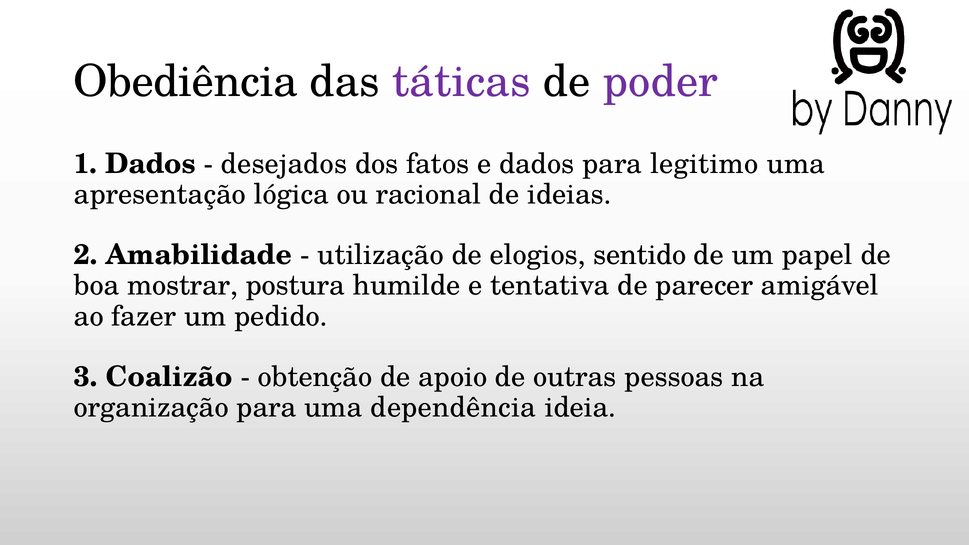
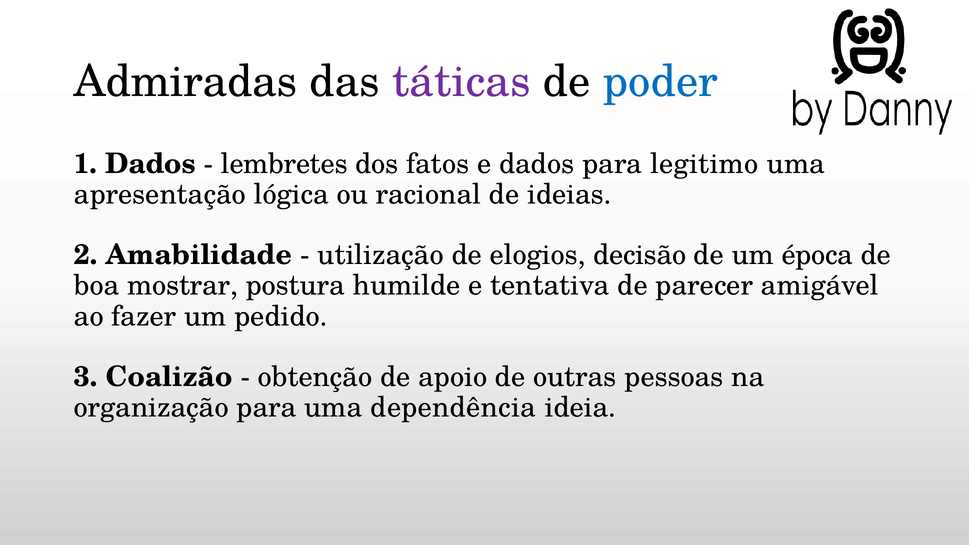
Obediência: Obediência -> Admiradas (186, 81)
poder colour: purple -> blue (661, 81)
desejados: desejados -> lembretes (284, 164)
sentido: sentido -> decisão (640, 255)
papel: papel -> época (817, 255)
